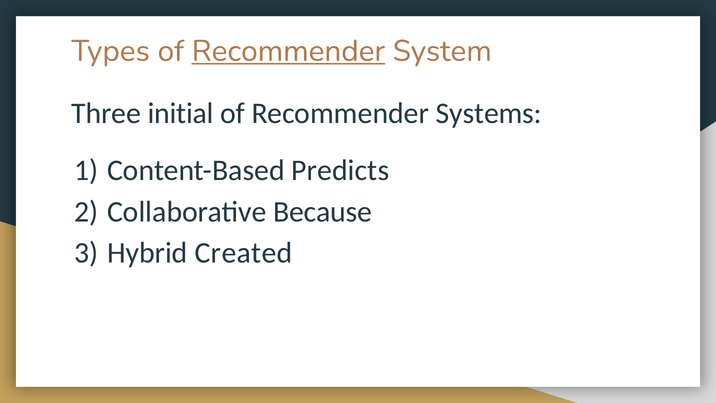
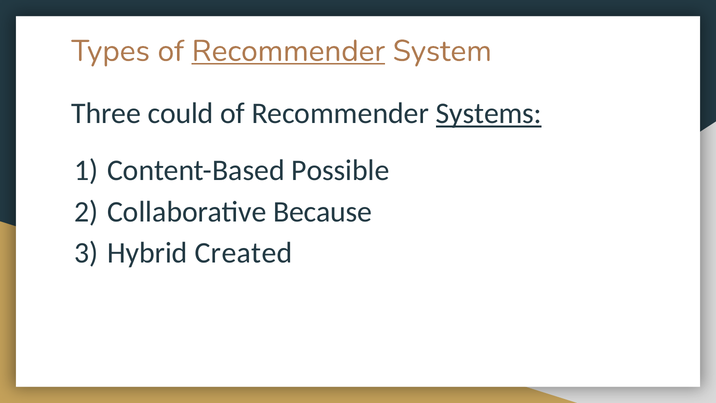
initial: initial -> could (181, 113)
Systems underline: none -> present (489, 113)
Predicts: Predicts -> Possible (340, 171)
